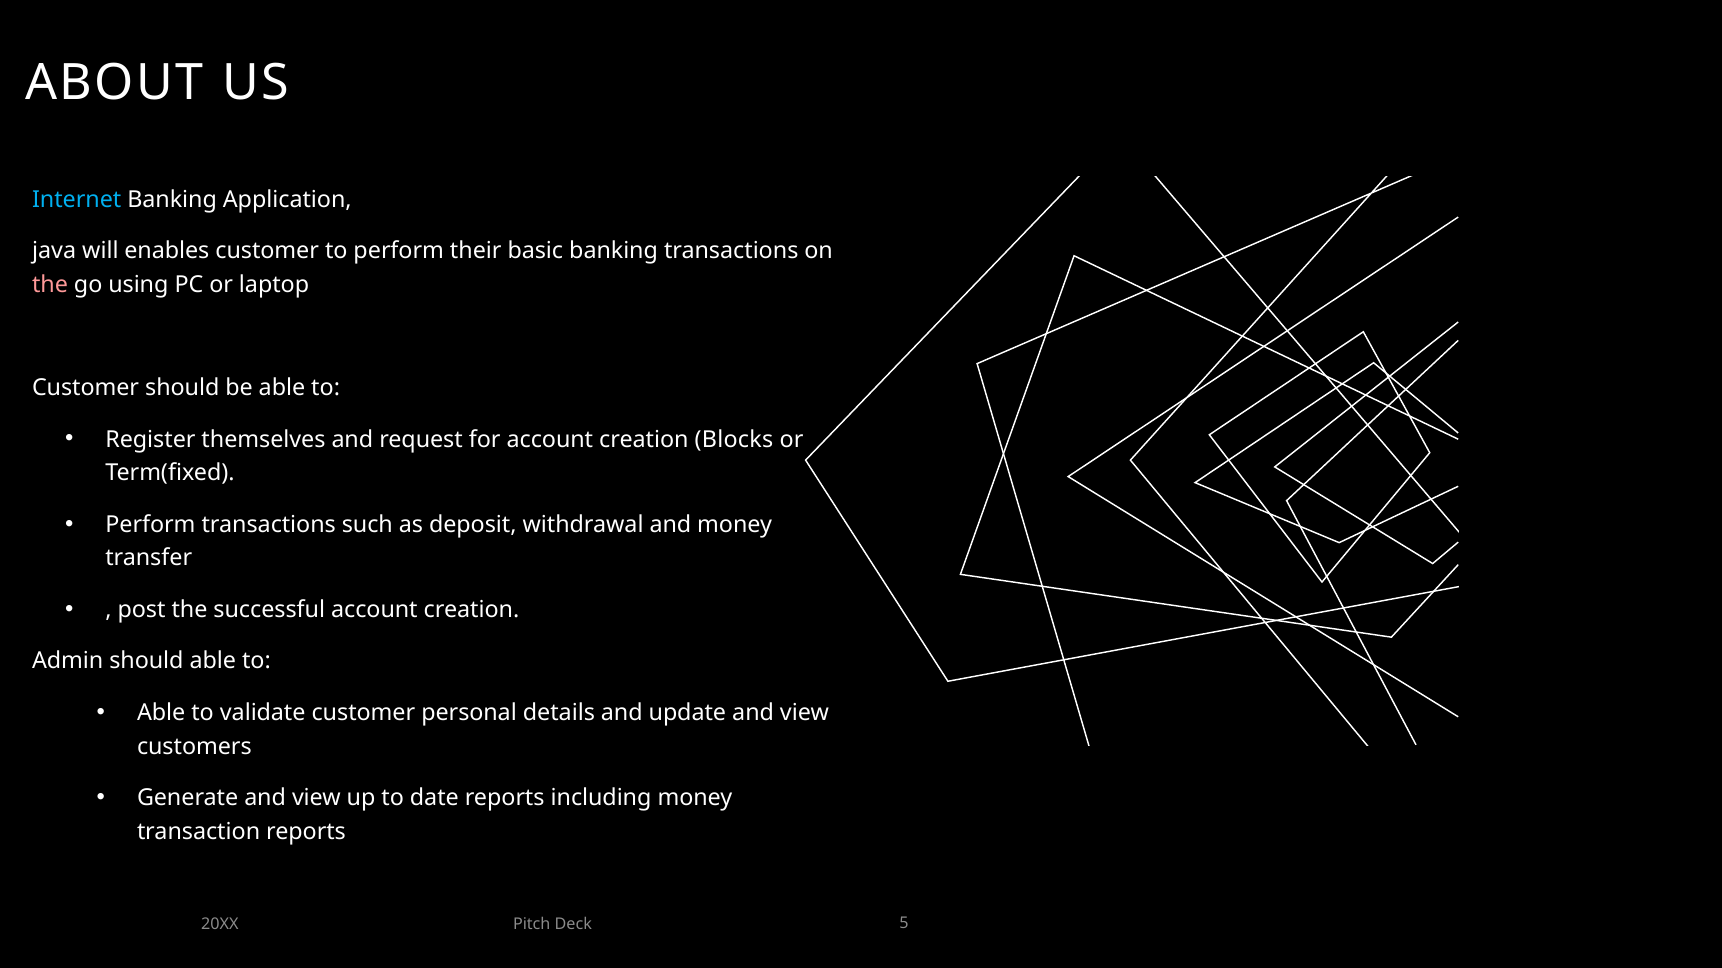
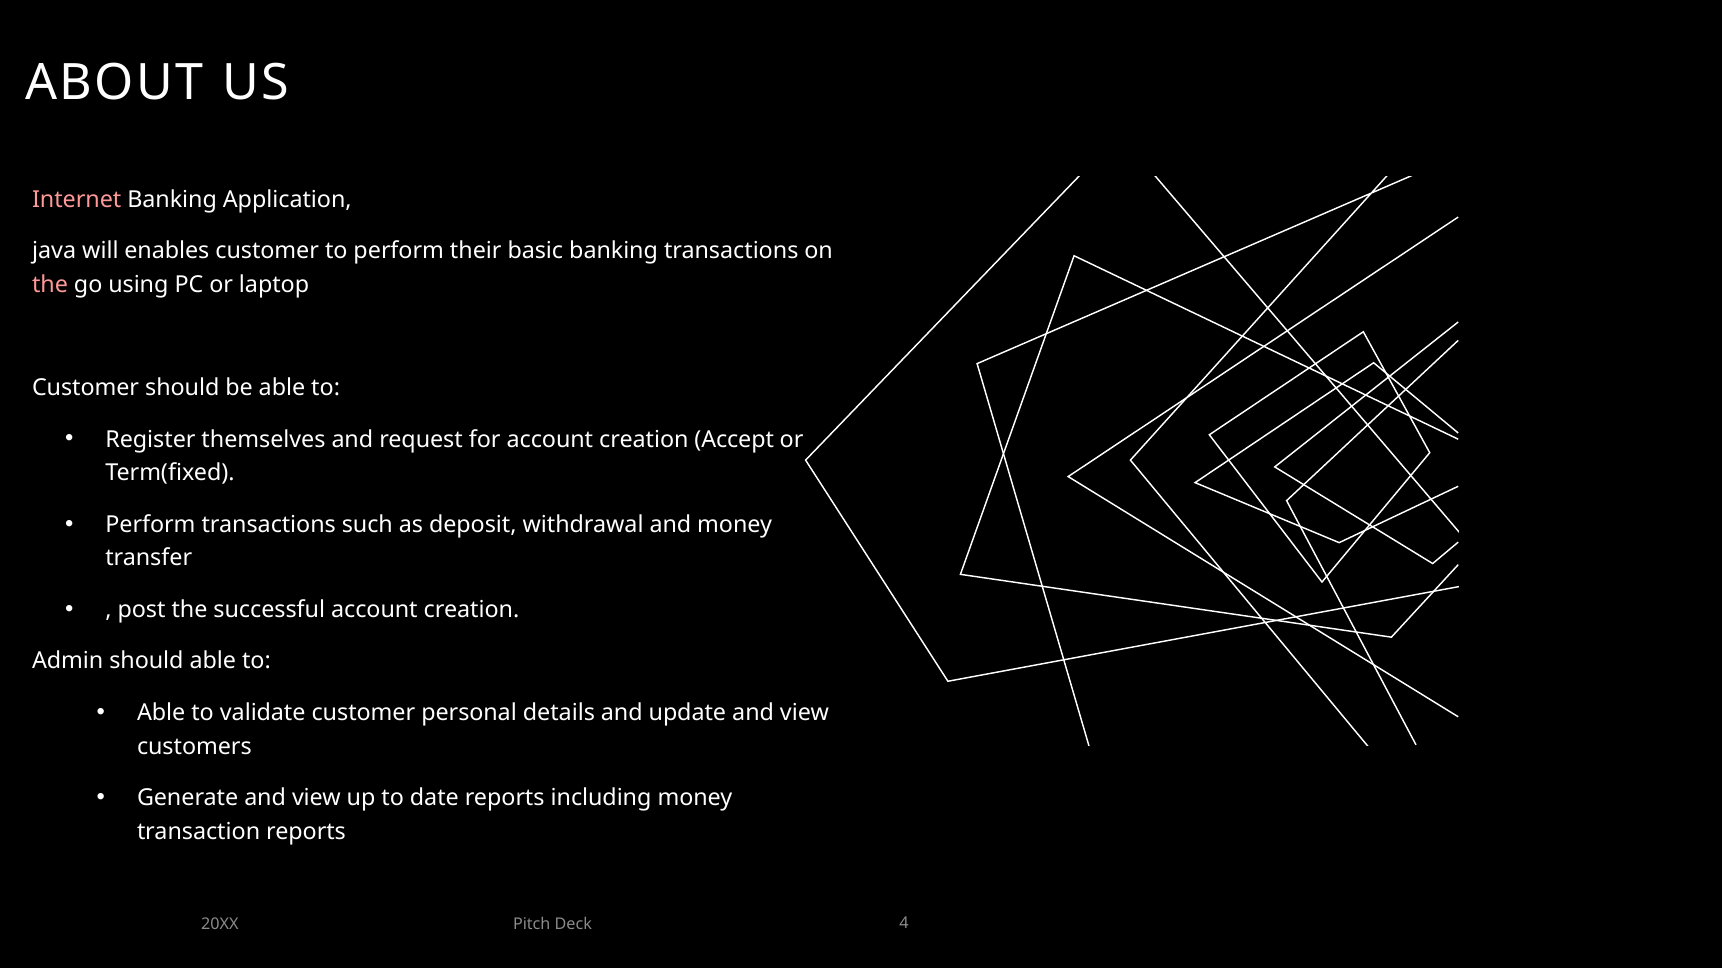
Internet colour: light blue -> pink (77, 200)
Blocks: Blocks -> Accept (734, 440)
5: 5 -> 4 (904, 923)
